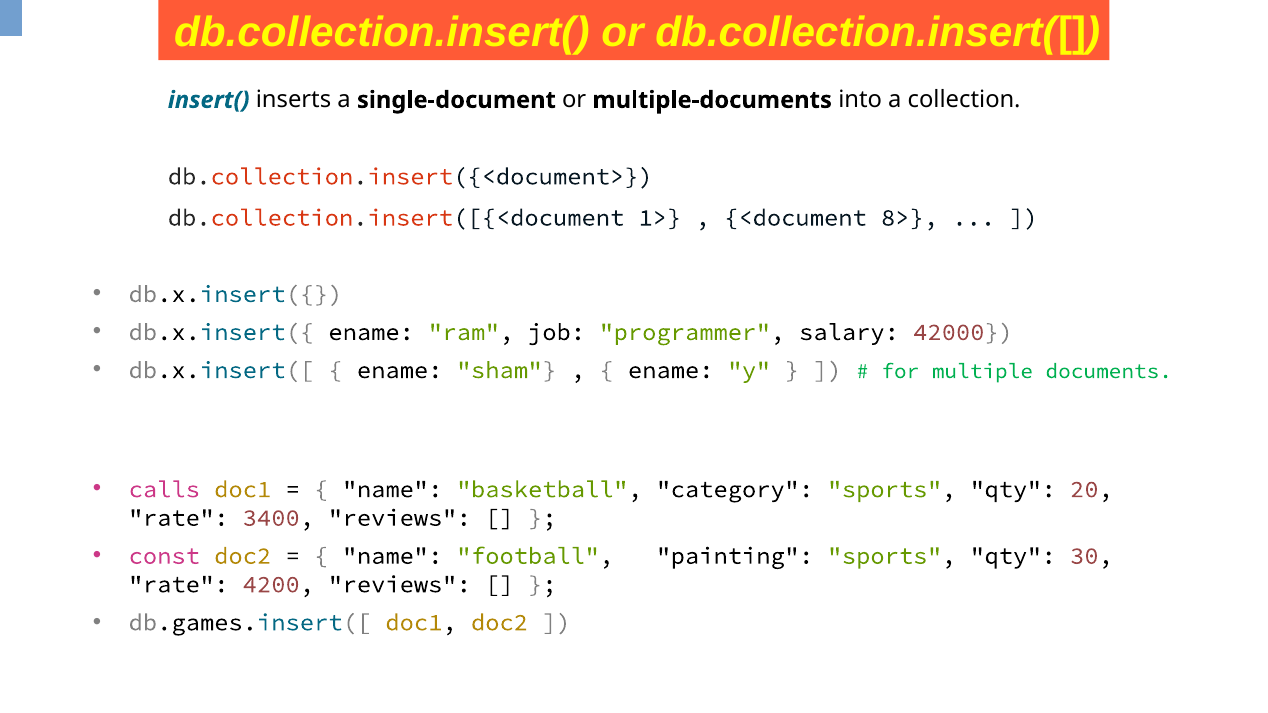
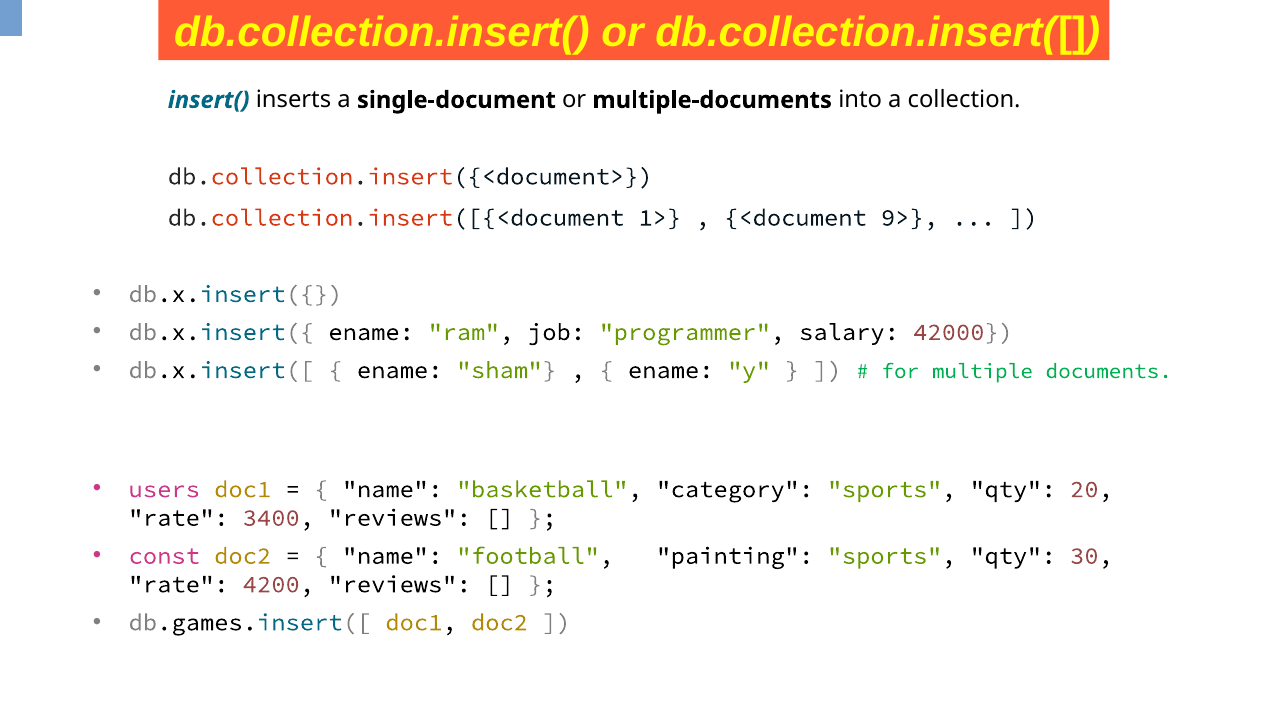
8>: 8> -> 9> (910, 218)
calls: calls -> users (164, 490)
